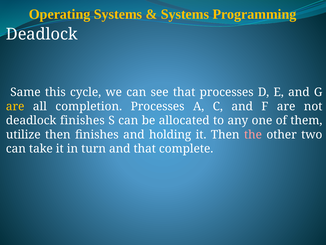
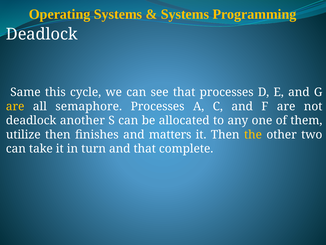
completion: completion -> semaphore (89, 106)
deadlock finishes: finishes -> another (82, 120)
holding: holding -> matters (170, 134)
the colour: pink -> yellow (253, 134)
